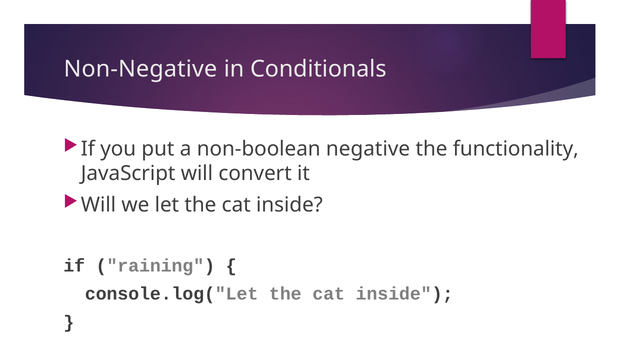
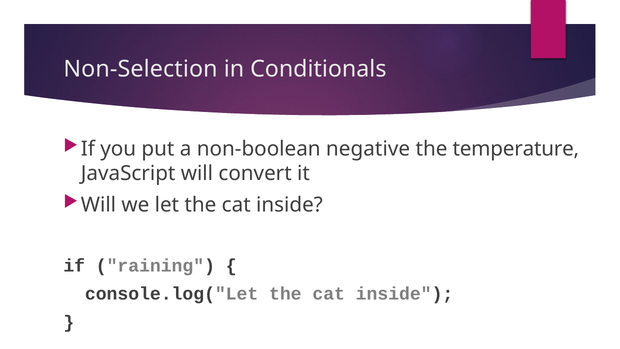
Non-Negative: Non-Negative -> Non-Selection (140, 69)
functionality: functionality -> temperature (516, 149)
